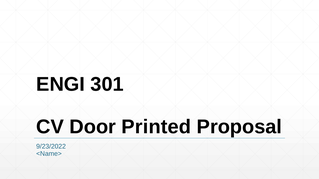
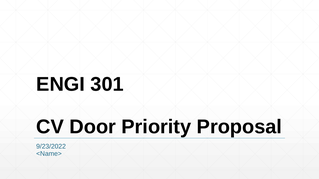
Printed: Printed -> Priority (156, 127)
